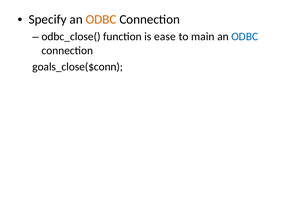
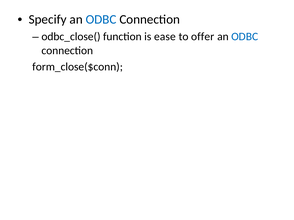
ODBC colour: orange -> blue (101, 19)
main: main -> offer (203, 37)
goals_close($conn: goals_close($conn -> form_close($conn (78, 67)
